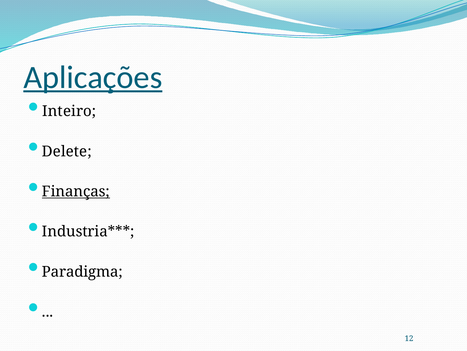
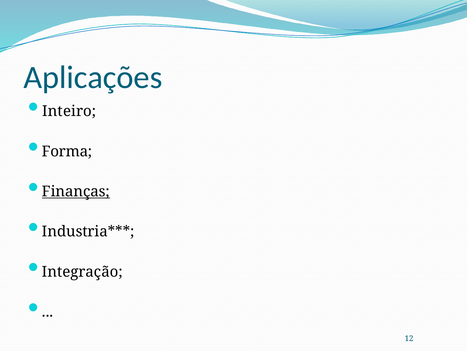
Aplicações underline: present -> none (93, 77)
Delete: Delete -> Forma (67, 151)
Paradigma: Paradigma -> Integração (82, 271)
